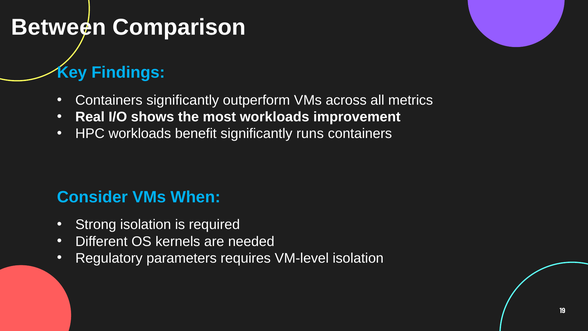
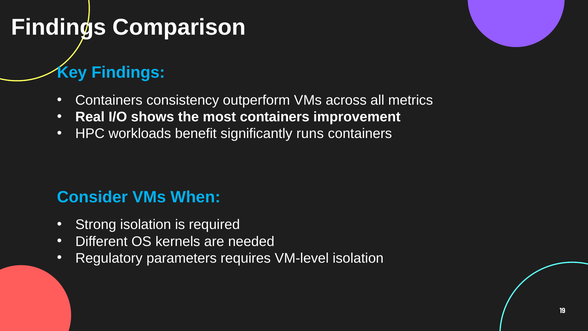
Between: Between -> Findings (59, 27)
Containers significantly: significantly -> consistency (183, 100)
most workloads: workloads -> containers (275, 117)
